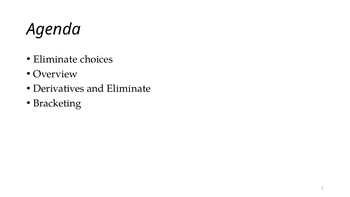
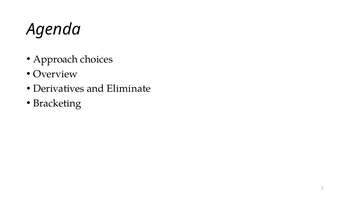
Eliminate: Eliminate -> Approach (56, 59)
